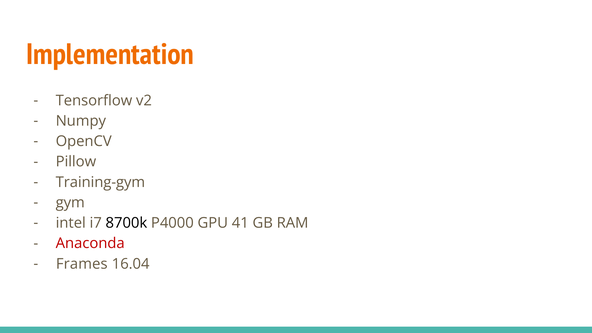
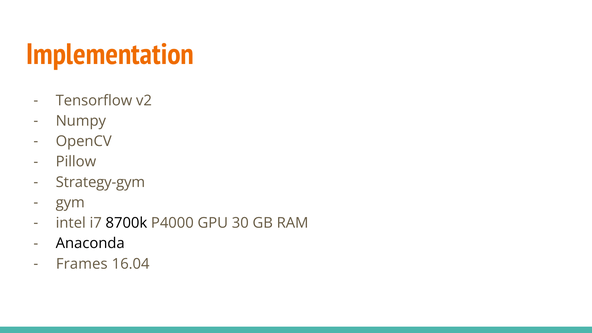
Training-gym: Training-gym -> Strategy-gym (100, 182)
41: 41 -> 30 (240, 223)
Anaconda colour: red -> black (90, 243)
